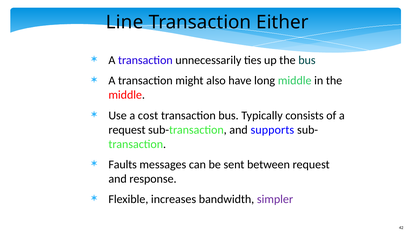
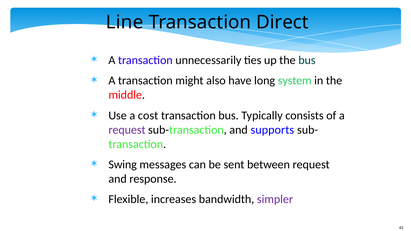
Either: Either -> Direct (282, 22)
long middle: middle -> system (295, 81)
request colour: black -> purple (127, 130)
Faults: Faults -> Swing (123, 165)
